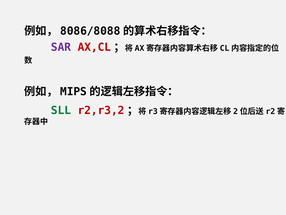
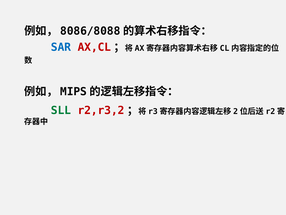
SAR colour: purple -> blue (61, 47)
